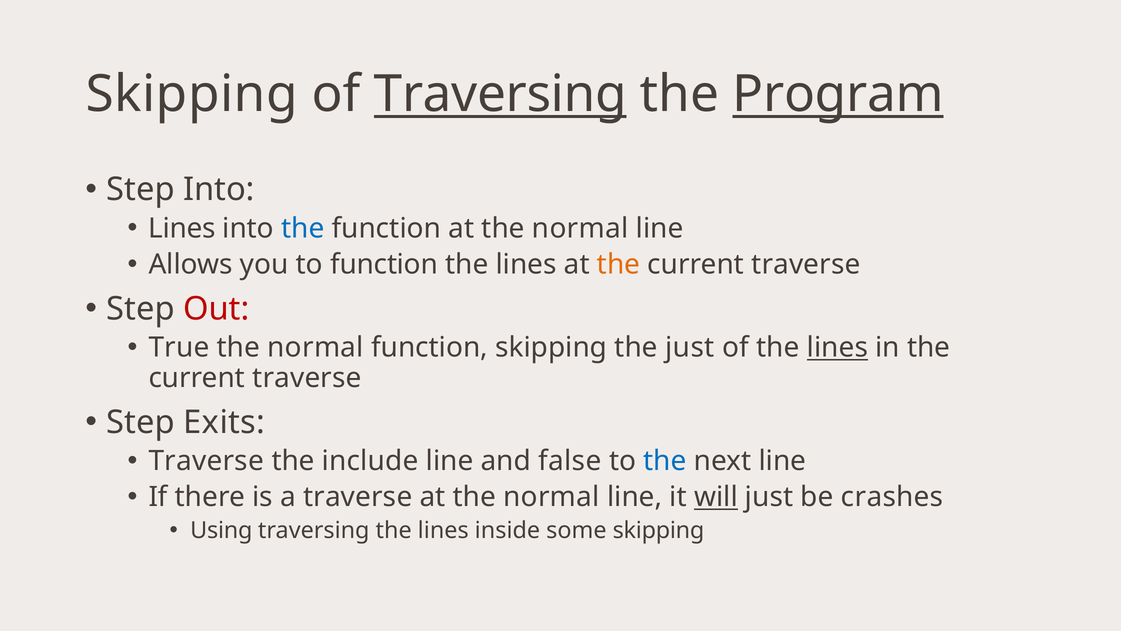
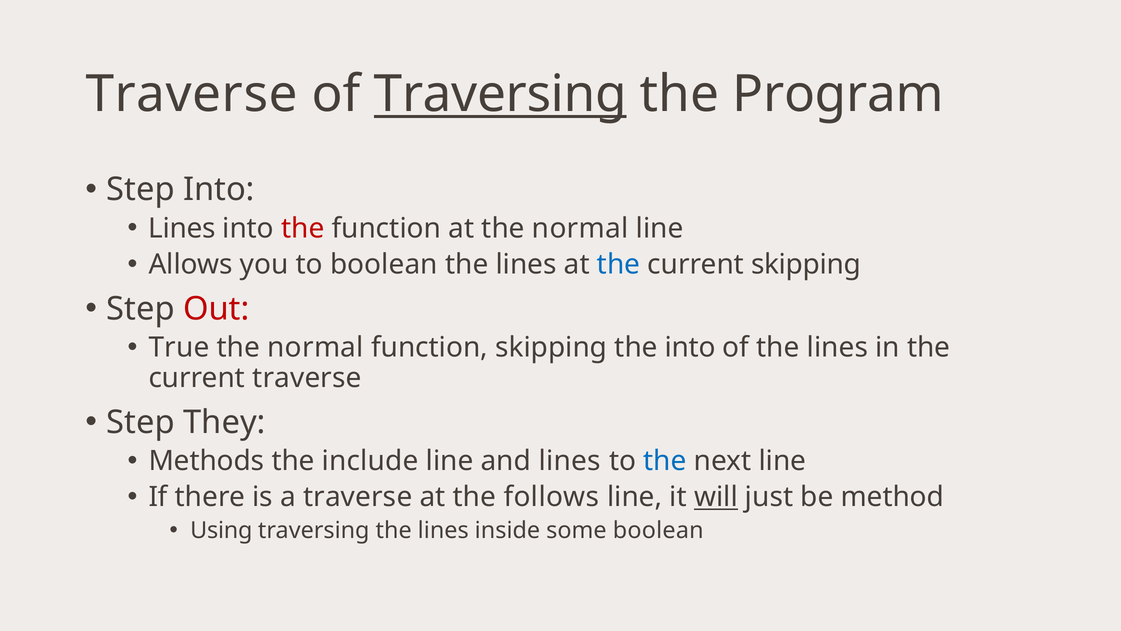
Skipping: Skipping -> Traverse (192, 94)
Program underline: present -> none (838, 94)
the colour: blue -> red (303, 228)
to function: function -> boolean (384, 264)
the colour: orange -> blue (619, 264)
traverse: traverse -> skipping (806, 264)
the just: just -> into (690, 347)
lines underline: present -> none (837, 347)
Exits: Exits -> They (224, 422)
Traverse: Traverse -> Methods (206, 461)
and false: false -> lines (570, 461)
normal: normal -> follows (551, 497)
crashes: crashes -> method (892, 497)
some skipping: skipping -> boolean (658, 530)
